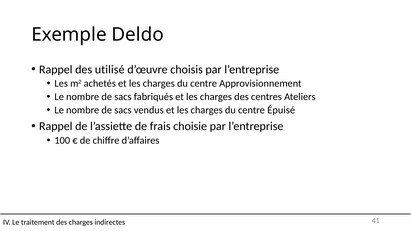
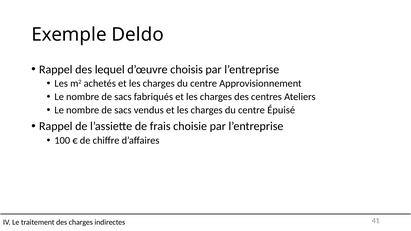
utilisé: utilisé -> lequel (110, 69)
